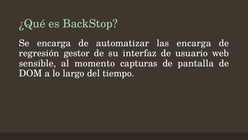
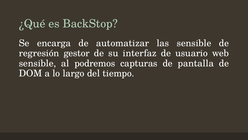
las encarga: encarga -> sensible (194, 43)
momento: momento -> podremos (95, 63)
